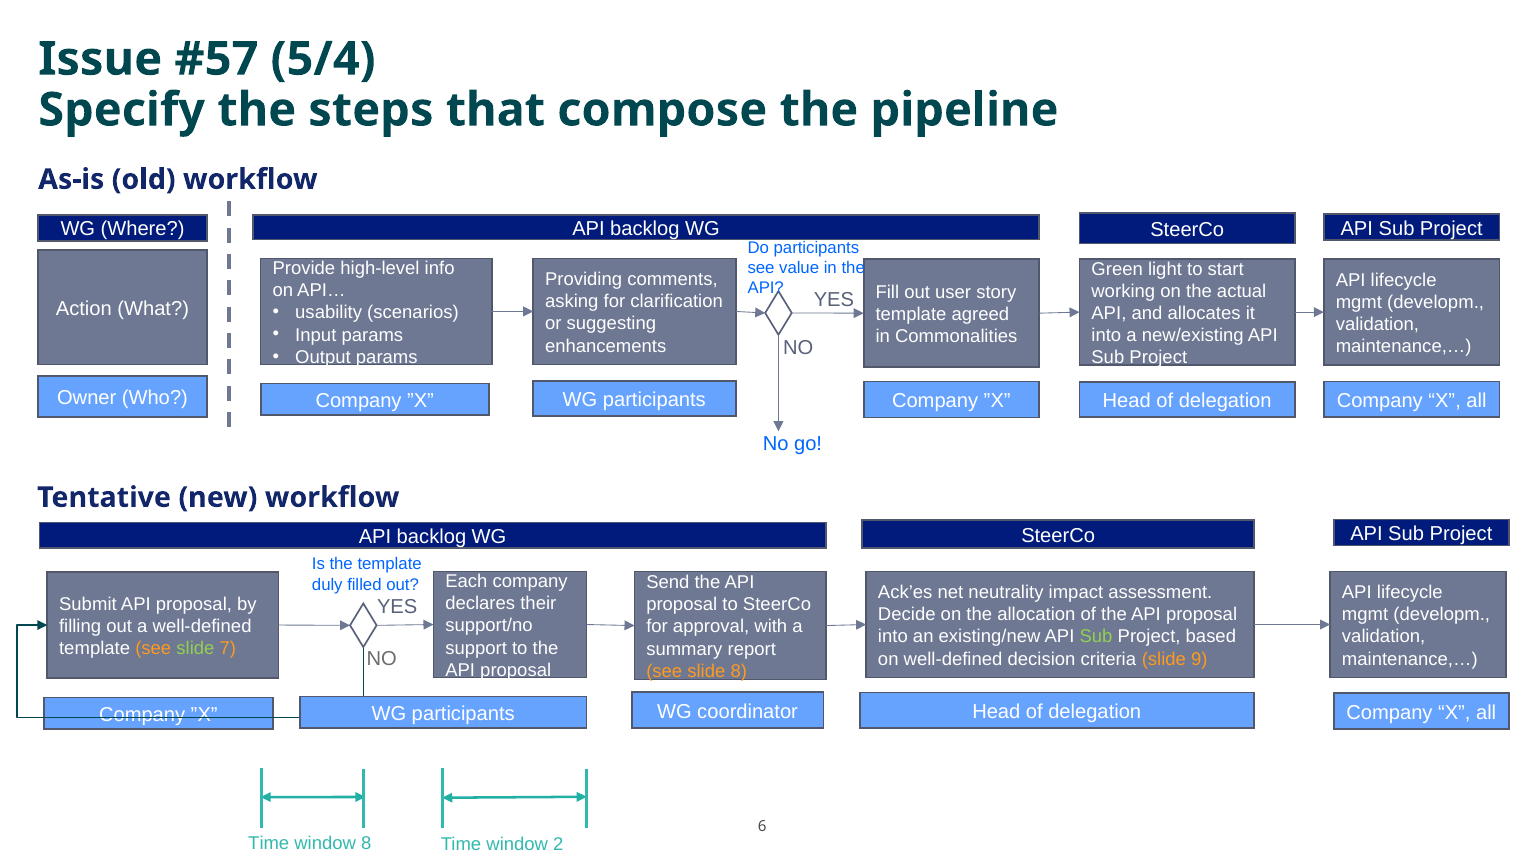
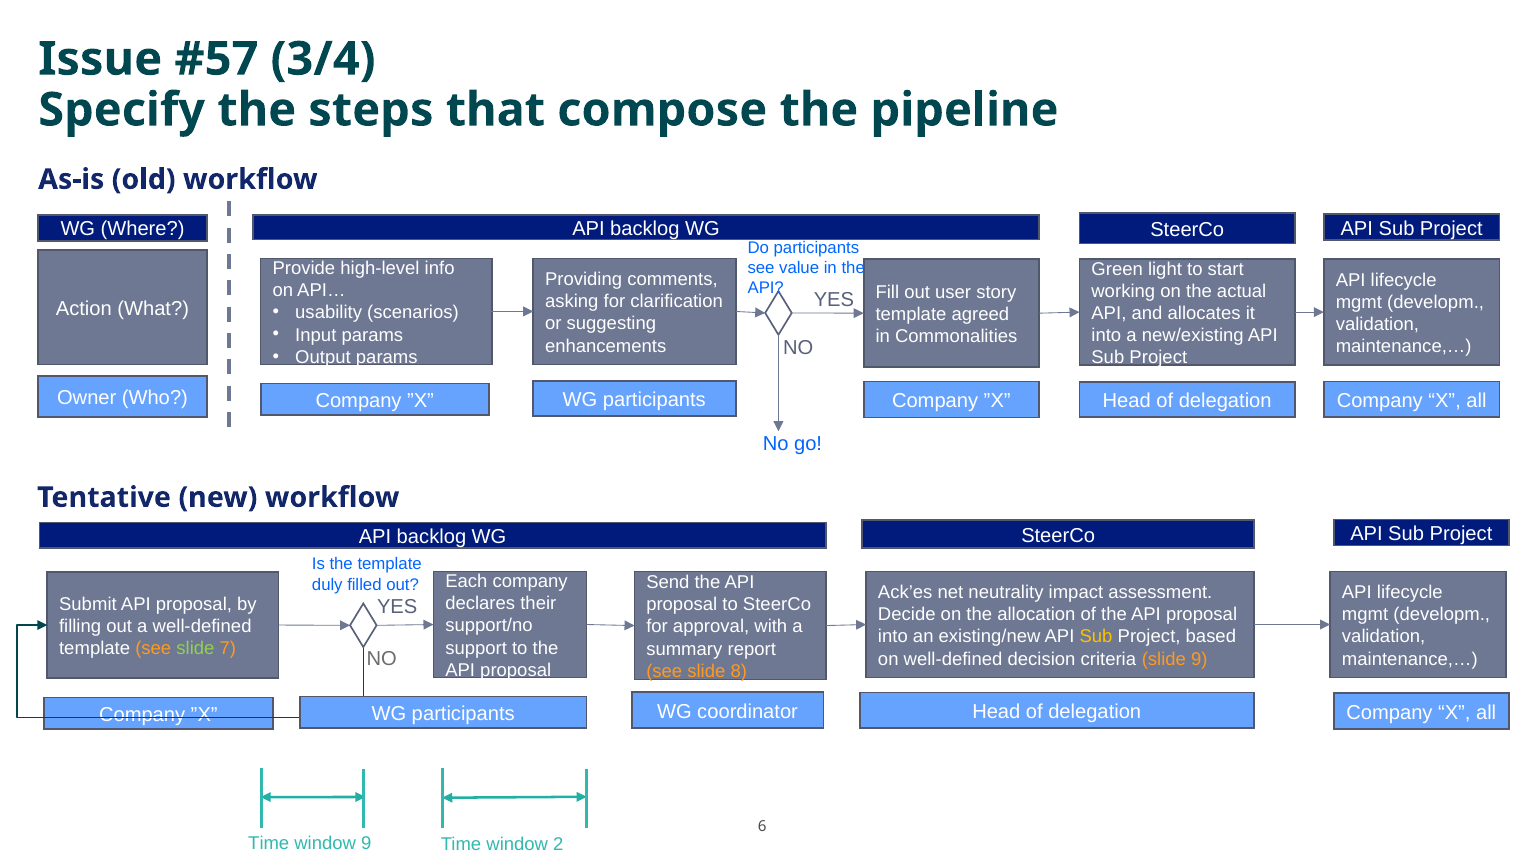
5/4: 5/4 -> 3/4 (323, 59)
Sub colour: light green -> yellow (1096, 637)
window 8: 8 -> 9 (366, 843)
